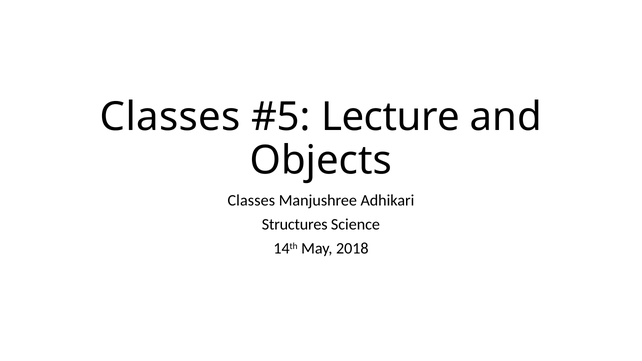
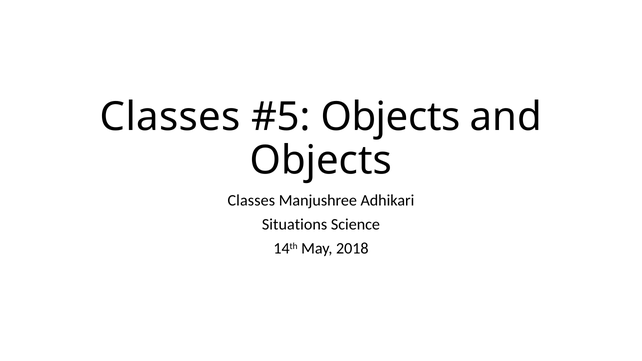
Lecture: Lecture -> Objects (391, 117)
Structures: Structures -> Situations (295, 225)
